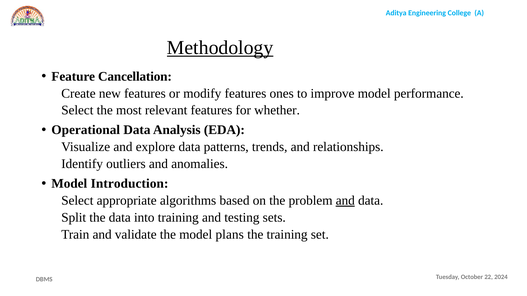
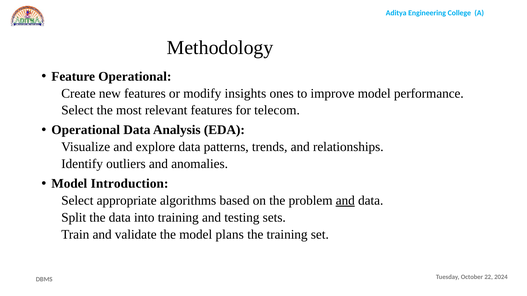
Methodology underline: present -> none (220, 48)
Feature Cancellation: Cancellation -> Operational (135, 77)
modify features: features -> insights (245, 93)
whether: whether -> telecom (277, 110)
